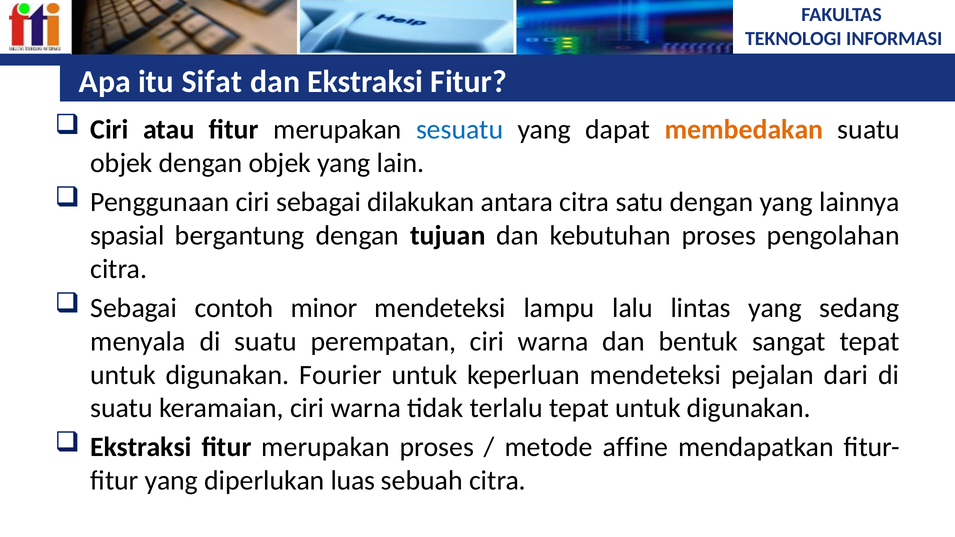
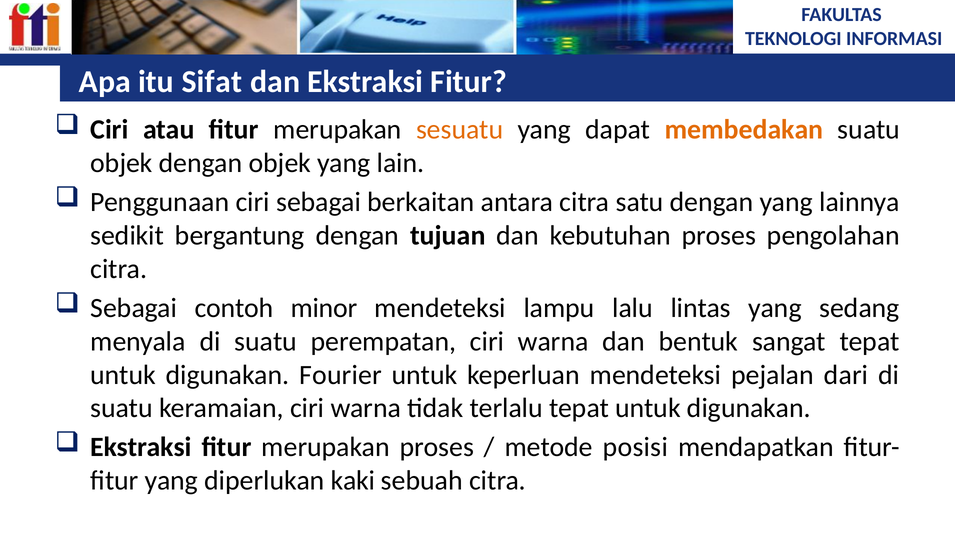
sesuatu colour: blue -> orange (460, 130)
dilakukan: dilakukan -> berkaitan (421, 202)
spasial: spasial -> sedikit (127, 236)
affine: affine -> posisi (635, 447)
luas: luas -> kaki (353, 481)
